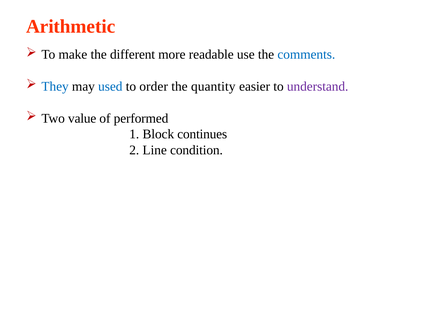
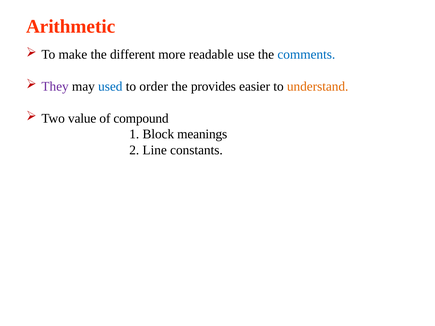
They colour: blue -> purple (55, 87)
quantity: quantity -> provides (213, 87)
understand colour: purple -> orange (318, 87)
performed: performed -> compound (141, 118)
continues: continues -> meanings (202, 134)
condition: condition -> constants (196, 150)
